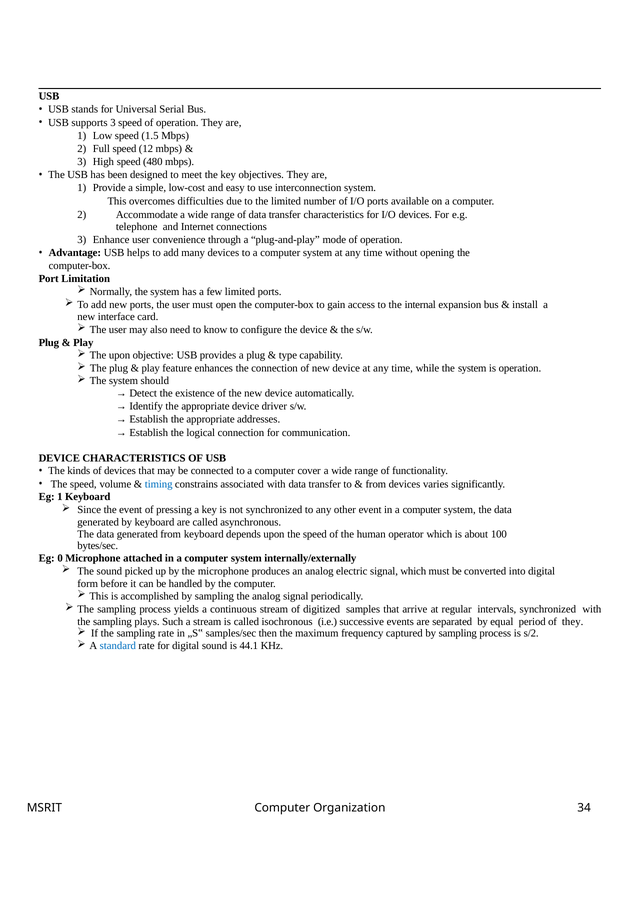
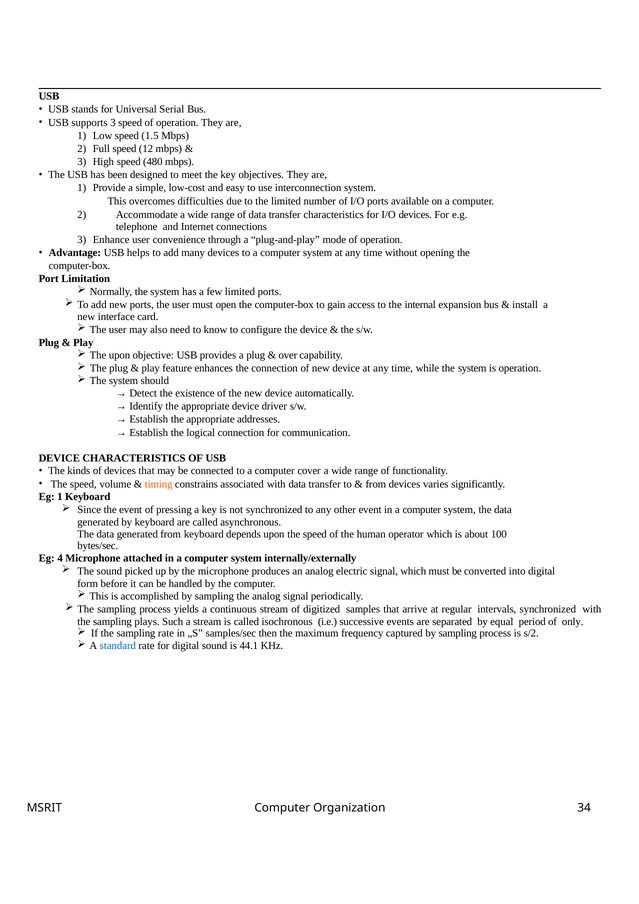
type: type -> over (288, 356)
timing colour: blue -> orange (159, 484)
0: 0 -> 4 (60, 558)
of they: they -> only (573, 622)
